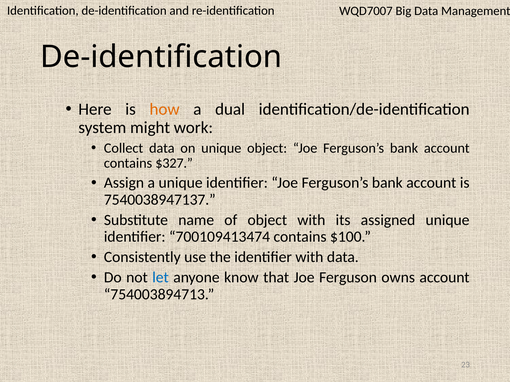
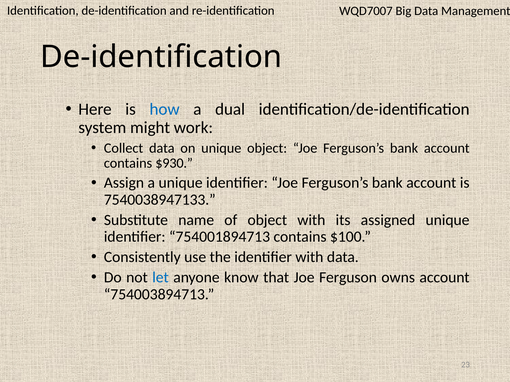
how colour: orange -> blue (165, 109)
$327: $327 -> $930 (174, 164)
7540038947137: 7540038947137 -> 7540038947133 (160, 200)
700109413474: 700109413474 -> 754001894713 (220, 237)
